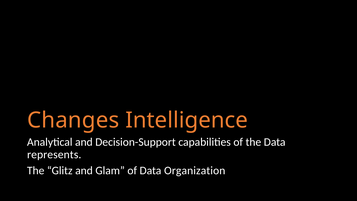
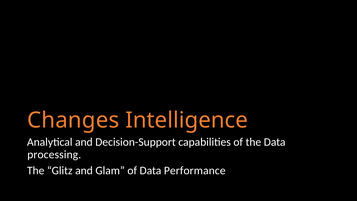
represents: represents -> processing (54, 154)
Organization: Organization -> Performance (195, 171)
